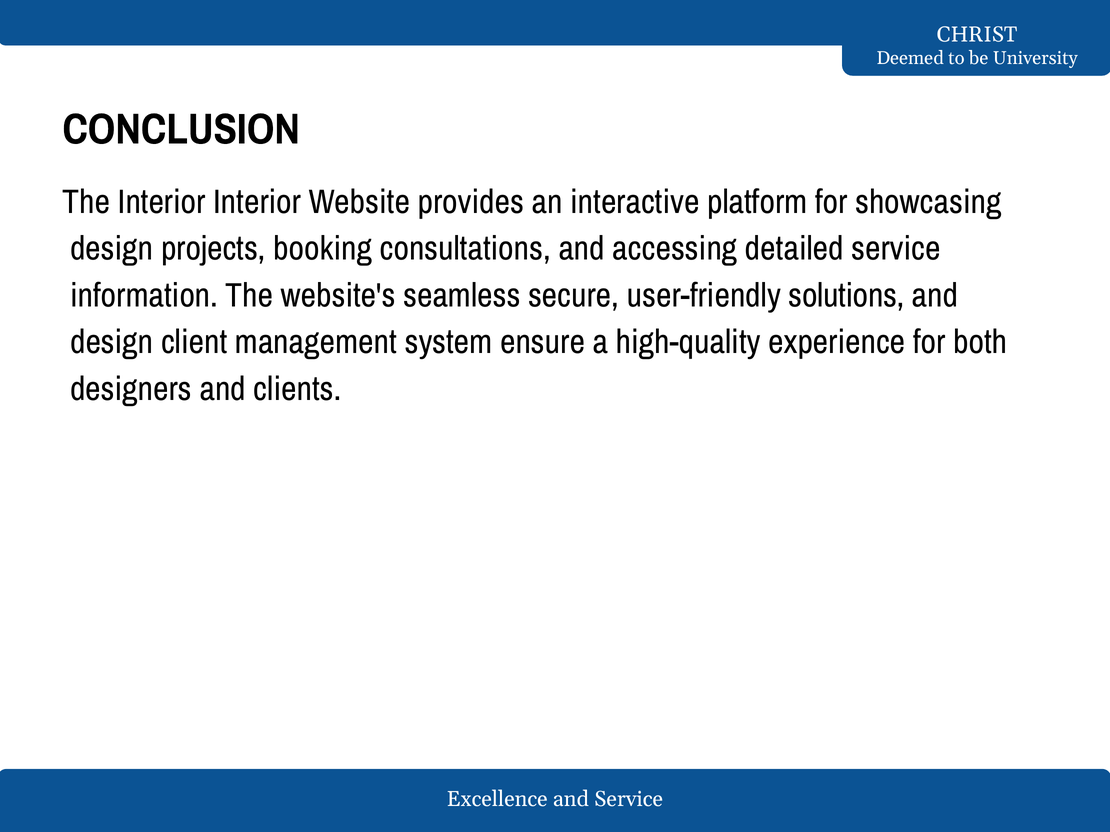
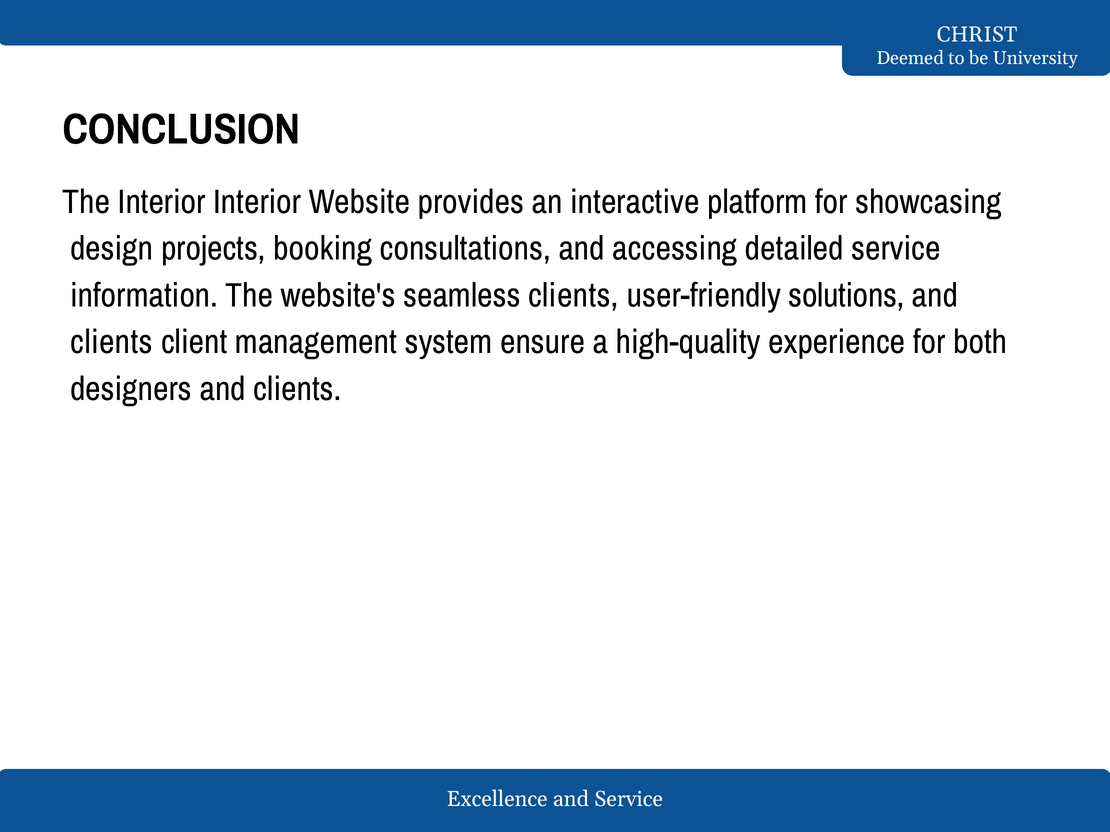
seamless secure: secure -> clients (573, 296)
design: design -> clients (112, 342)
